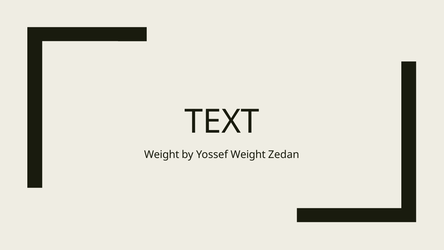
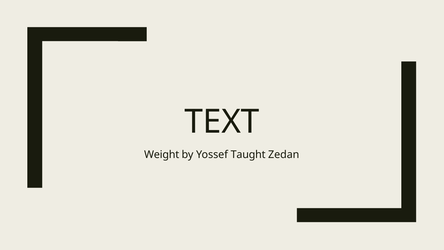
Yossef Weight: Weight -> Taught (248, 154)
